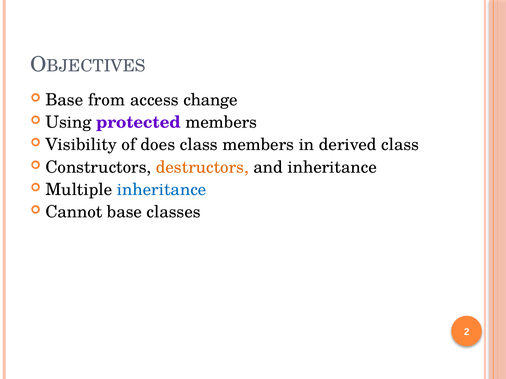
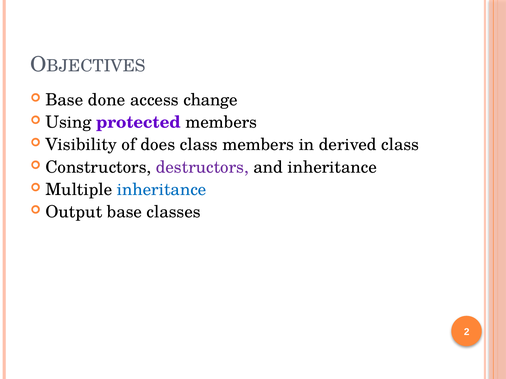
from: from -> done (107, 100)
destructors colour: orange -> purple (202, 167)
Cannot: Cannot -> Output (74, 212)
